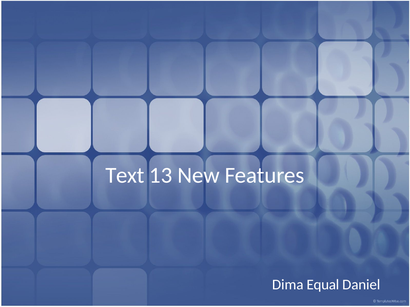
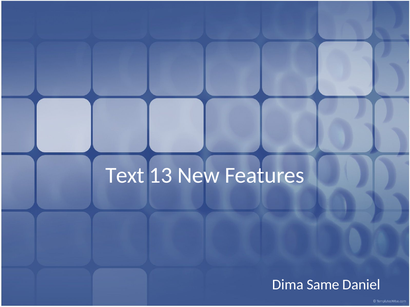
Equal: Equal -> Same (323, 285)
